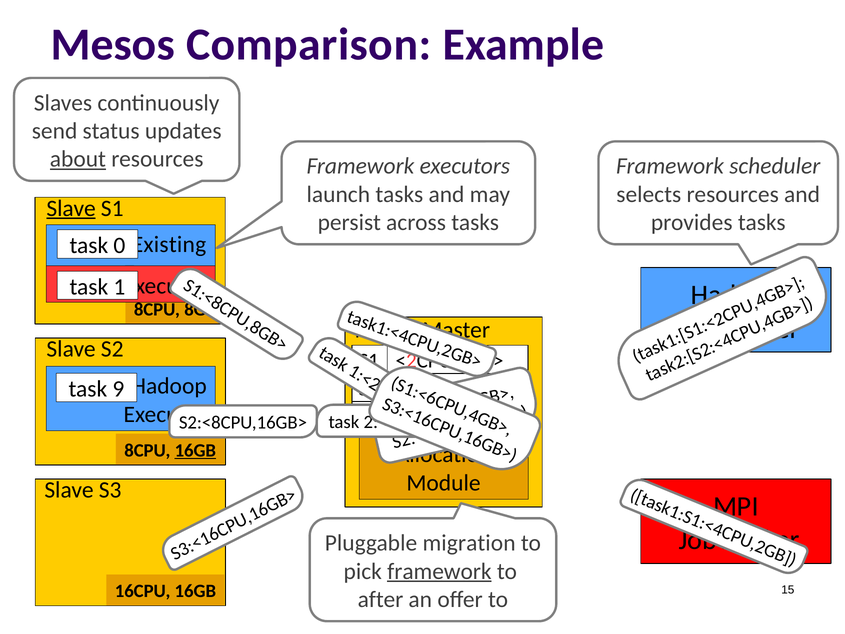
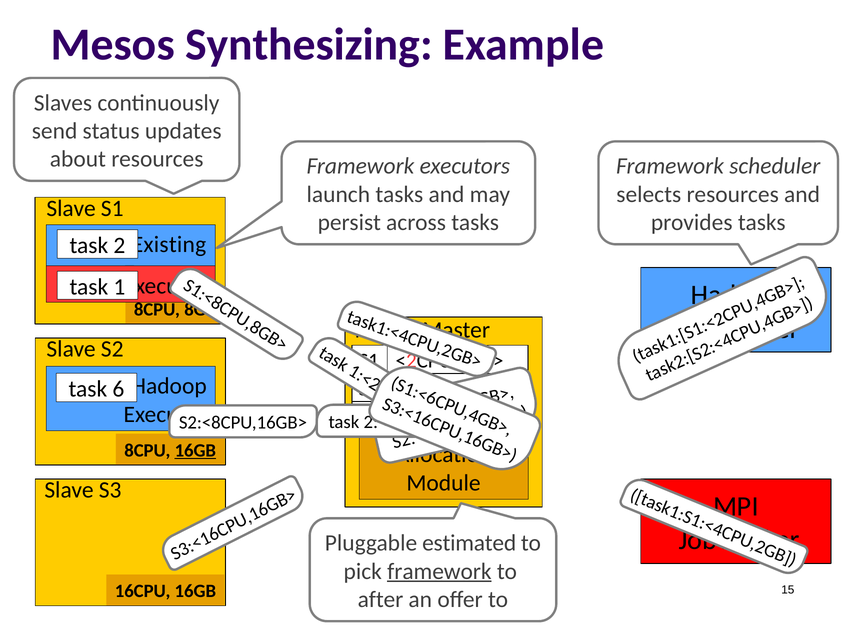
Comparison: Comparison -> Synthesizing (309, 45)
about underline: present -> none (78, 159)
Slave underline: present -> none (71, 208)
task 0: 0 -> 2 (119, 245)
task 9: 9 -> 6 (118, 389)
migration: migration -> estimated (469, 543)
